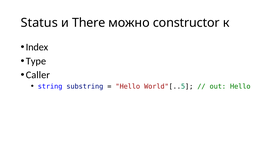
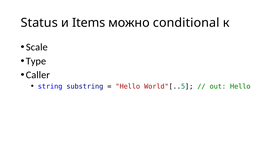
There: There -> Items (89, 23)
constructor: constructor -> conditional (186, 23)
Index: Index -> Scale (37, 47)
